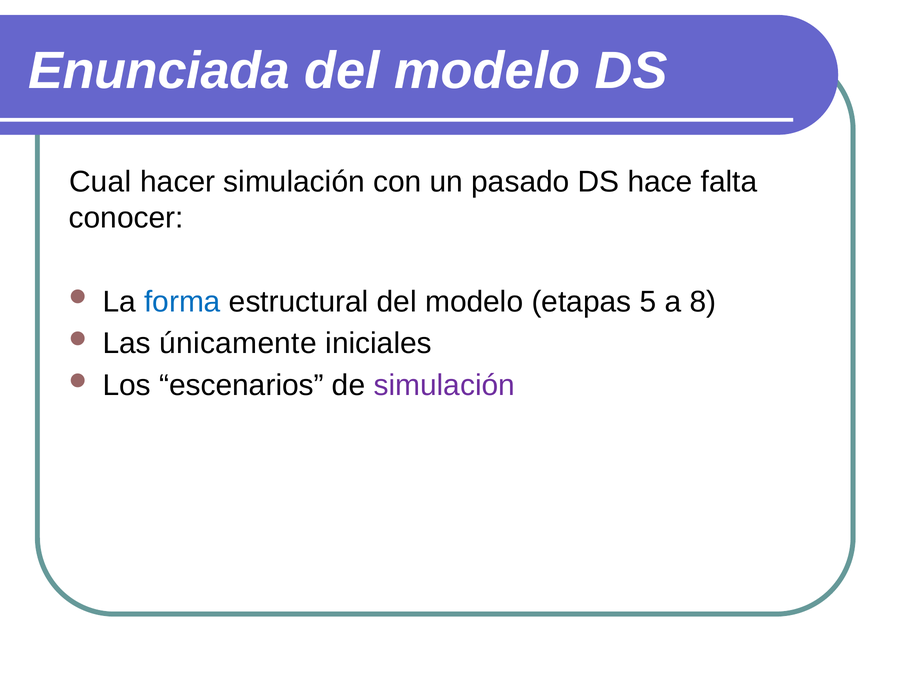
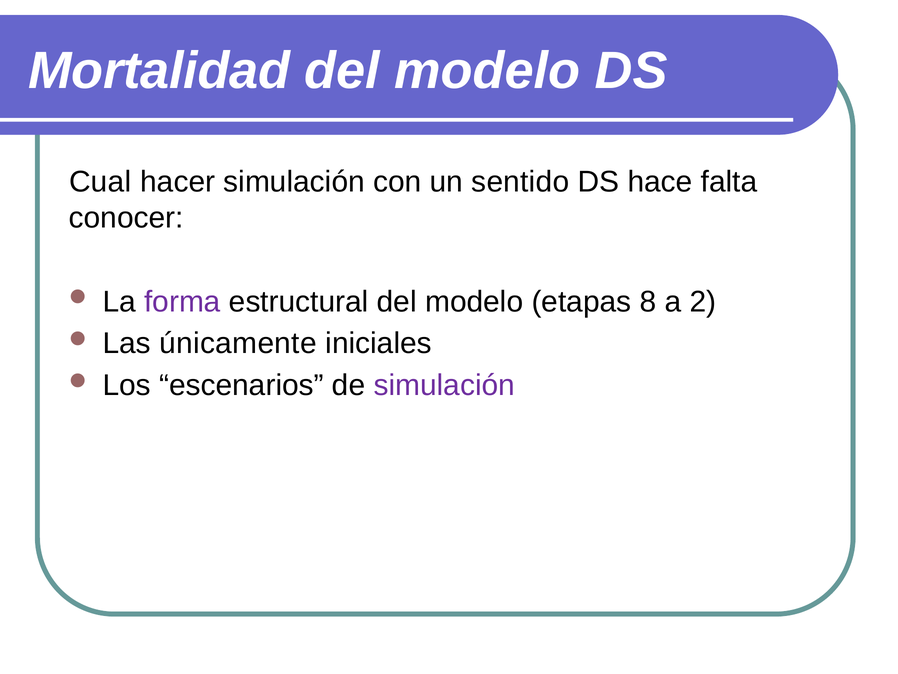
Enunciada: Enunciada -> Mortalidad (159, 71)
pasado: pasado -> sentido (520, 182)
forma colour: blue -> purple (182, 301)
5: 5 -> 8 (648, 301)
8: 8 -> 2 (703, 301)
